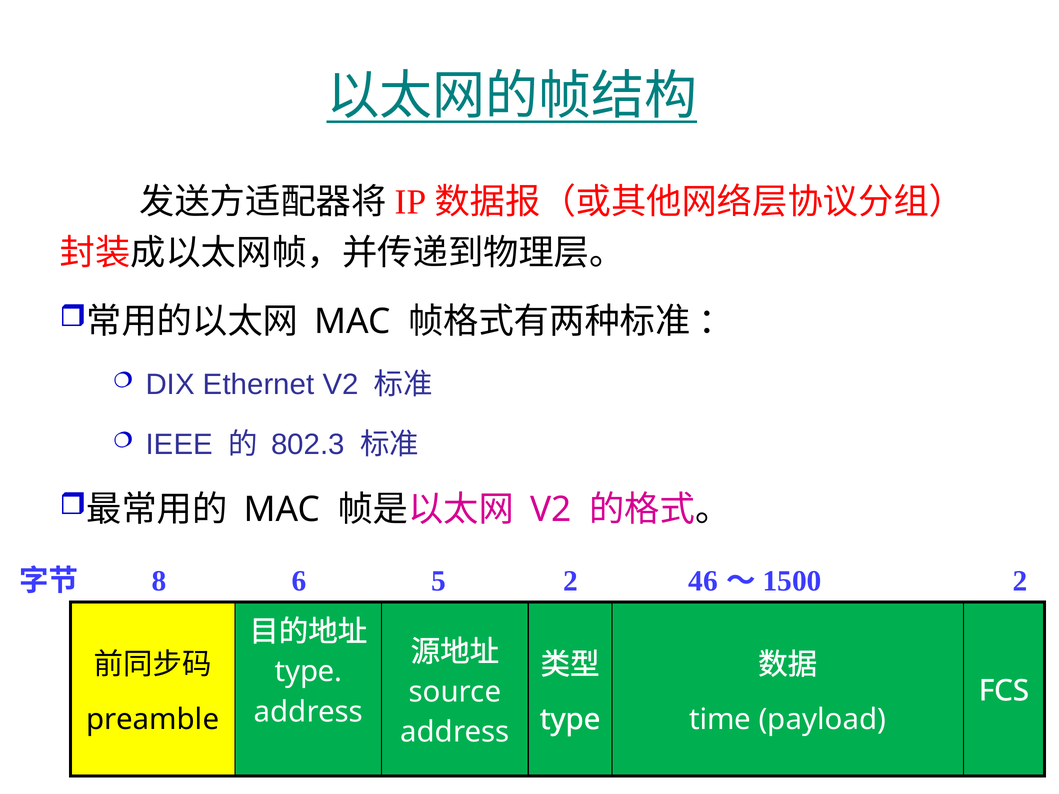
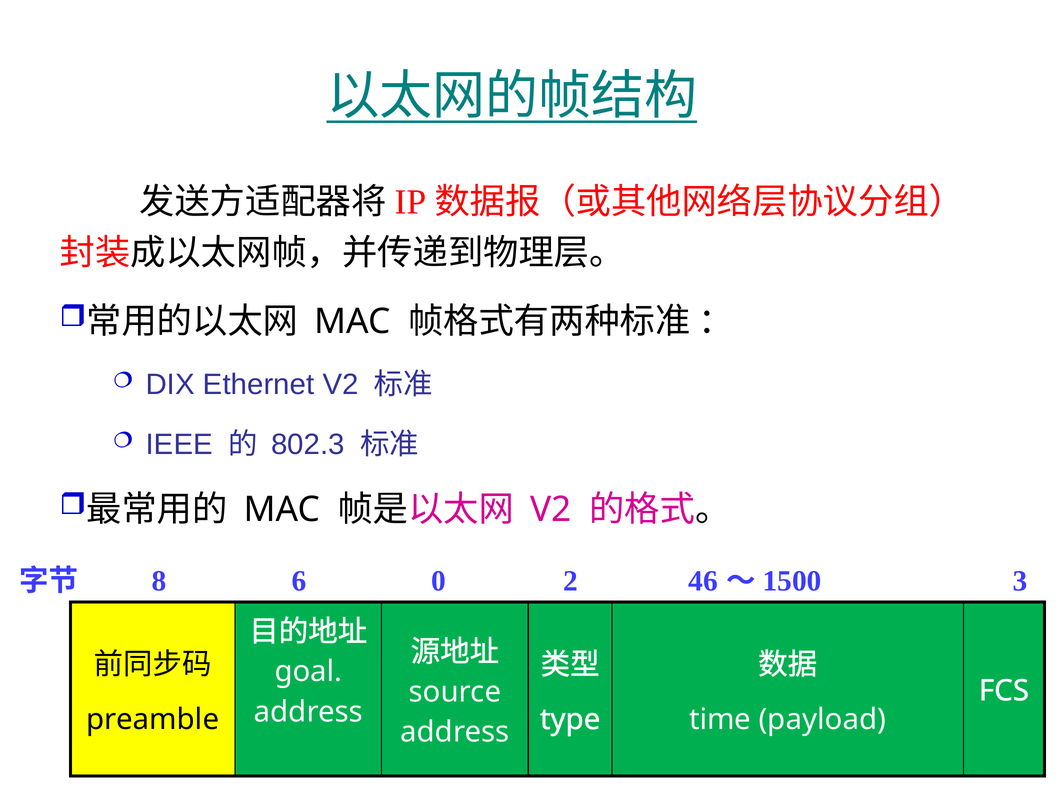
5: 5 -> 0 (438, 581)
2: 2 -> 3 (1020, 581)
type: type -> goal (308, 672)
